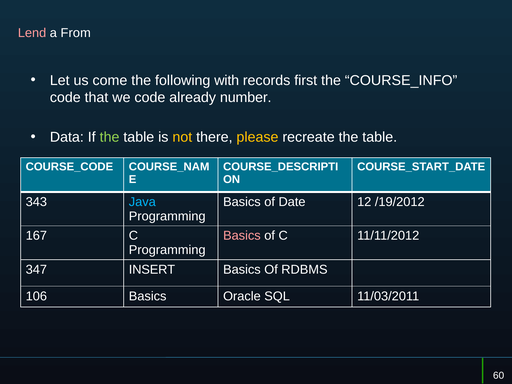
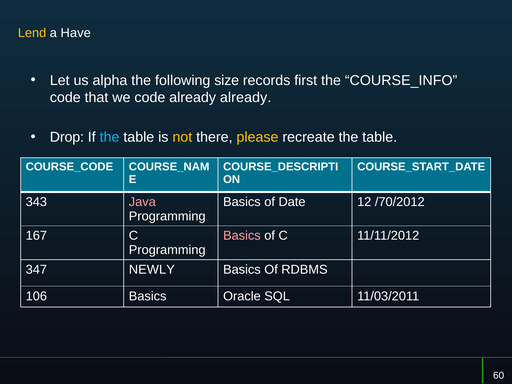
Lend colour: pink -> yellow (32, 33)
From: From -> Have (76, 33)
come: come -> alpha (110, 80)
with: with -> size (227, 80)
already number: number -> already (246, 97)
Data: Data -> Drop (67, 137)
the colour: light green -> light blue (110, 137)
Java colour: light blue -> pink (142, 202)
/19/2012: /19/2012 -> /70/2012 (400, 202)
INSERT: INSERT -> NEWLY (152, 270)
